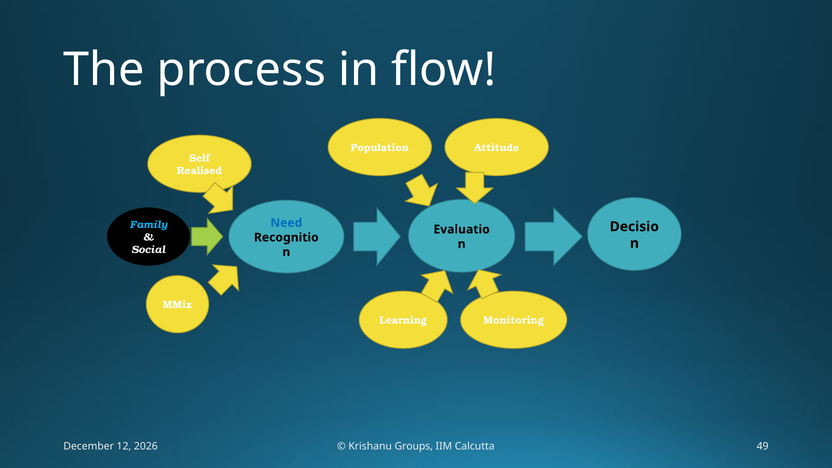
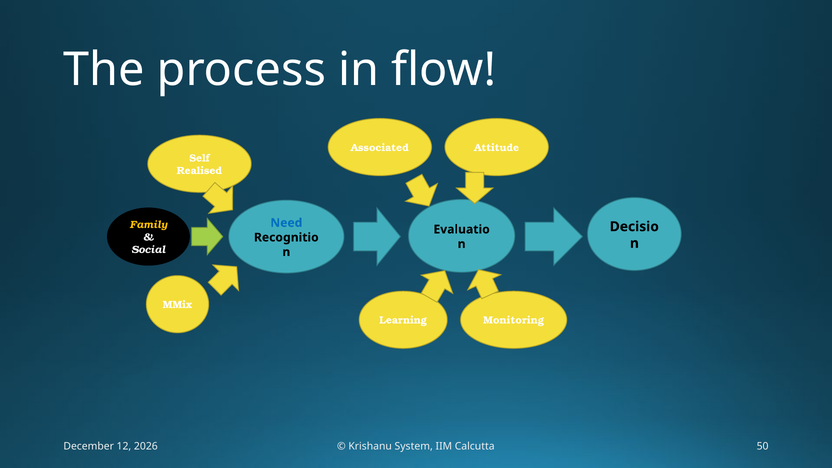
Population: Population -> Associated (380, 148)
Family colour: light blue -> yellow (148, 225)
Groups: Groups -> System (414, 446)
49: 49 -> 50 (763, 446)
